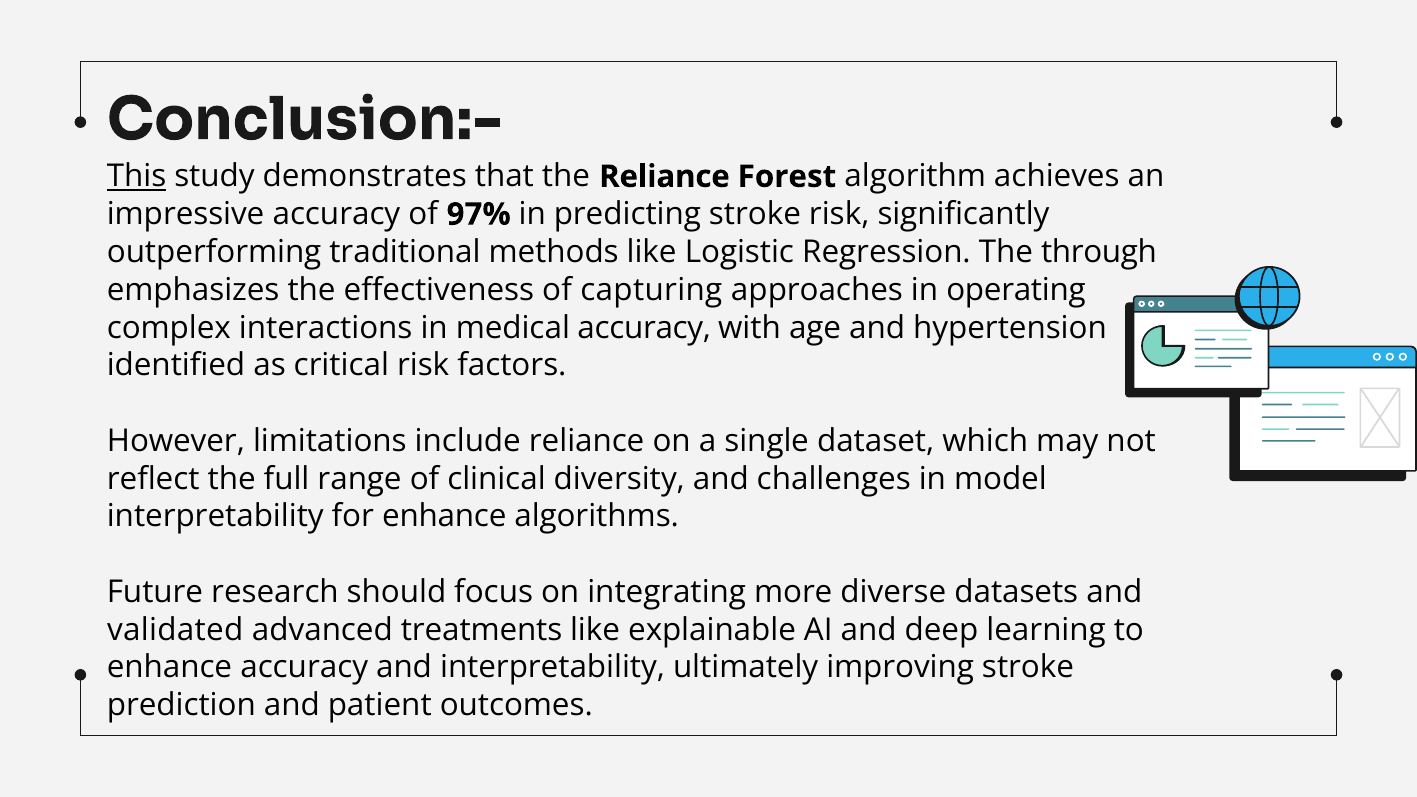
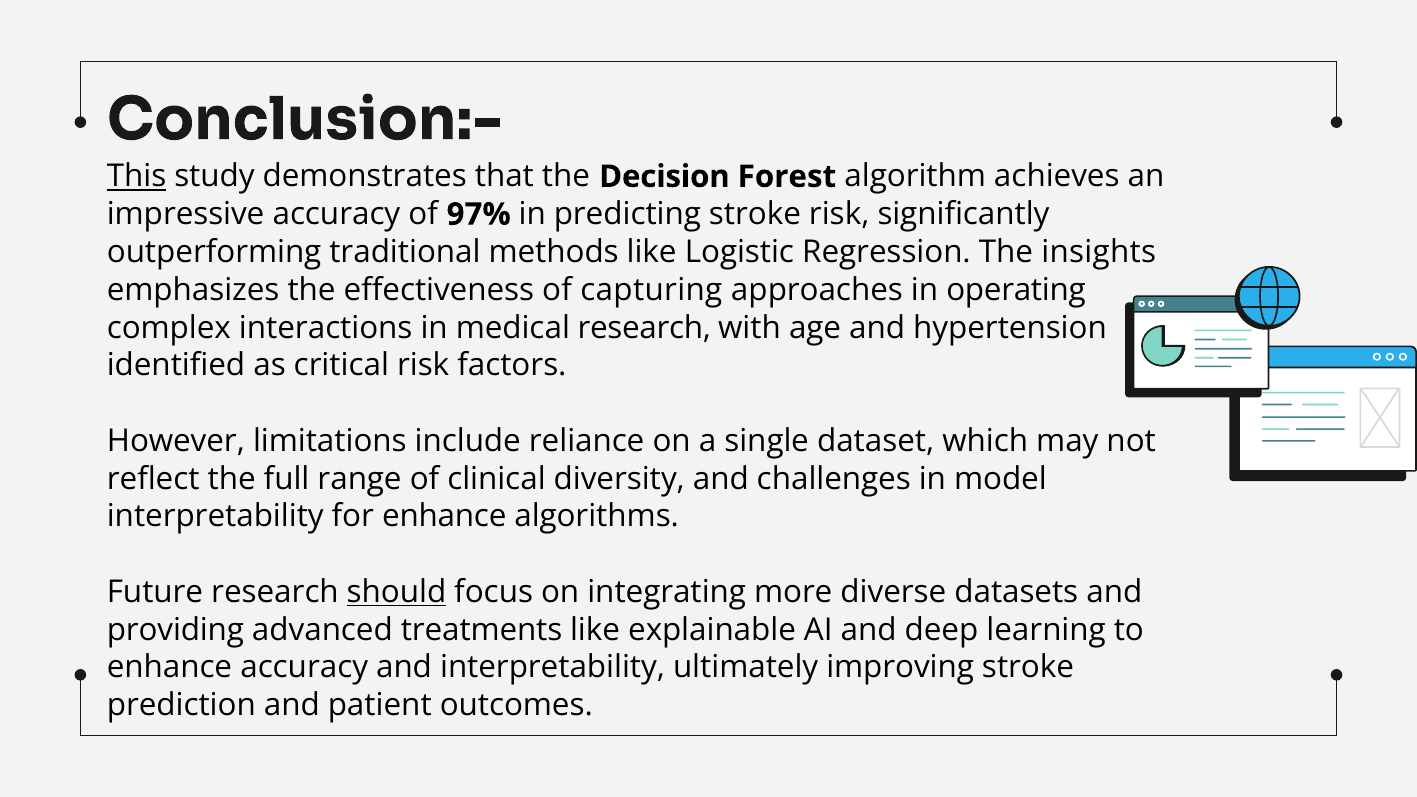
the Reliance: Reliance -> Decision (664, 177)
through: through -> insights (1099, 252)
medical accuracy: accuracy -> research (644, 328)
should underline: none -> present (396, 592)
validated: validated -> providing (175, 630)
